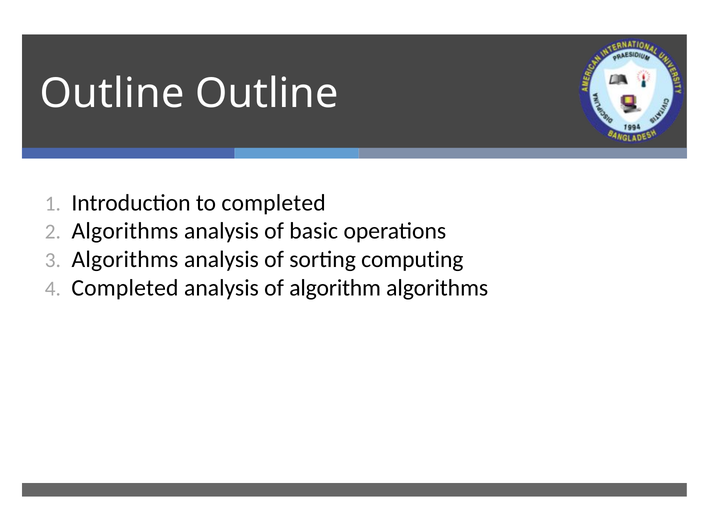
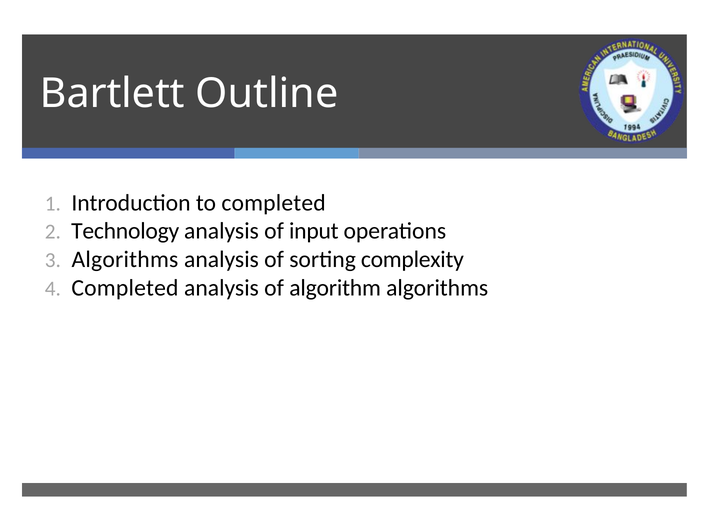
Outline: Outline -> Bartlett (112, 94)
Algorithms: Algorithms -> Technology (125, 231)
basic: basic -> input (314, 231)
computing: computing -> complexity (412, 259)
